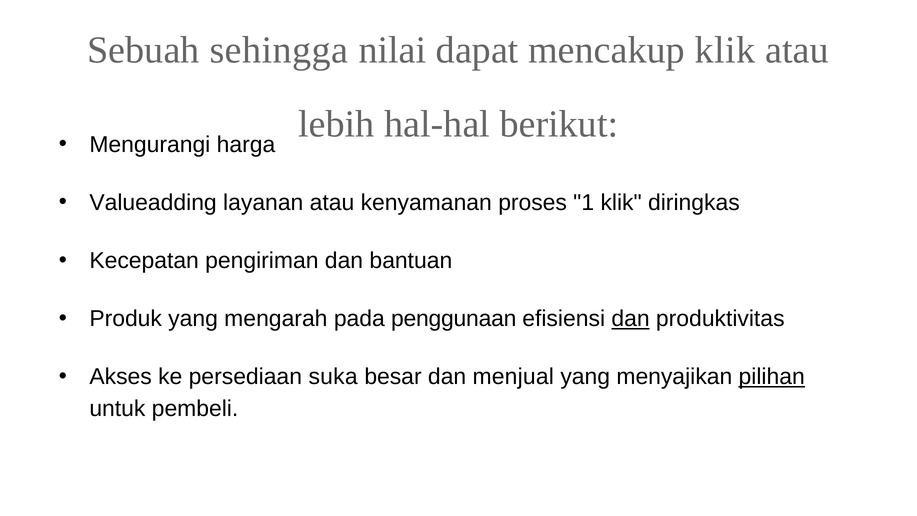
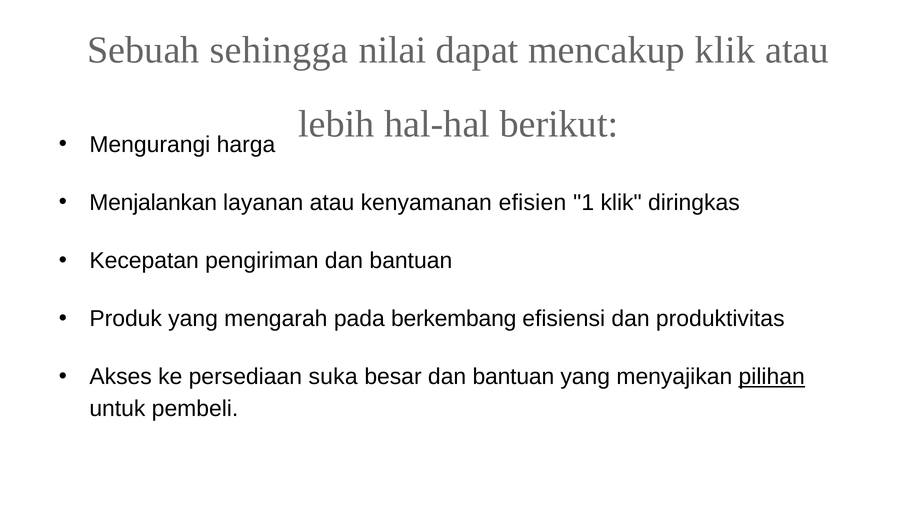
Valueadding: Valueadding -> Menjalankan (153, 203)
proses: proses -> efisien (532, 203)
penggunaan: penggunaan -> berkembang (454, 319)
dan underline: present -> none (631, 319)
besar dan menjual: menjual -> bantuan (513, 377)
